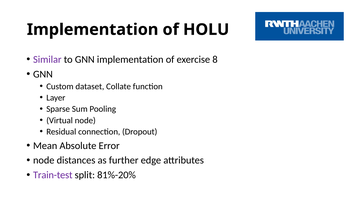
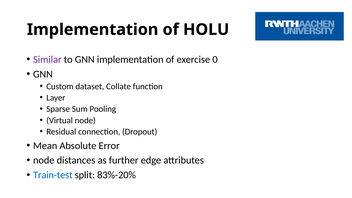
8: 8 -> 0 (215, 59)
Train-test colour: purple -> blue (53, 175)
81%-20%: 81%-20% -> 83%-20% (117, 175)
